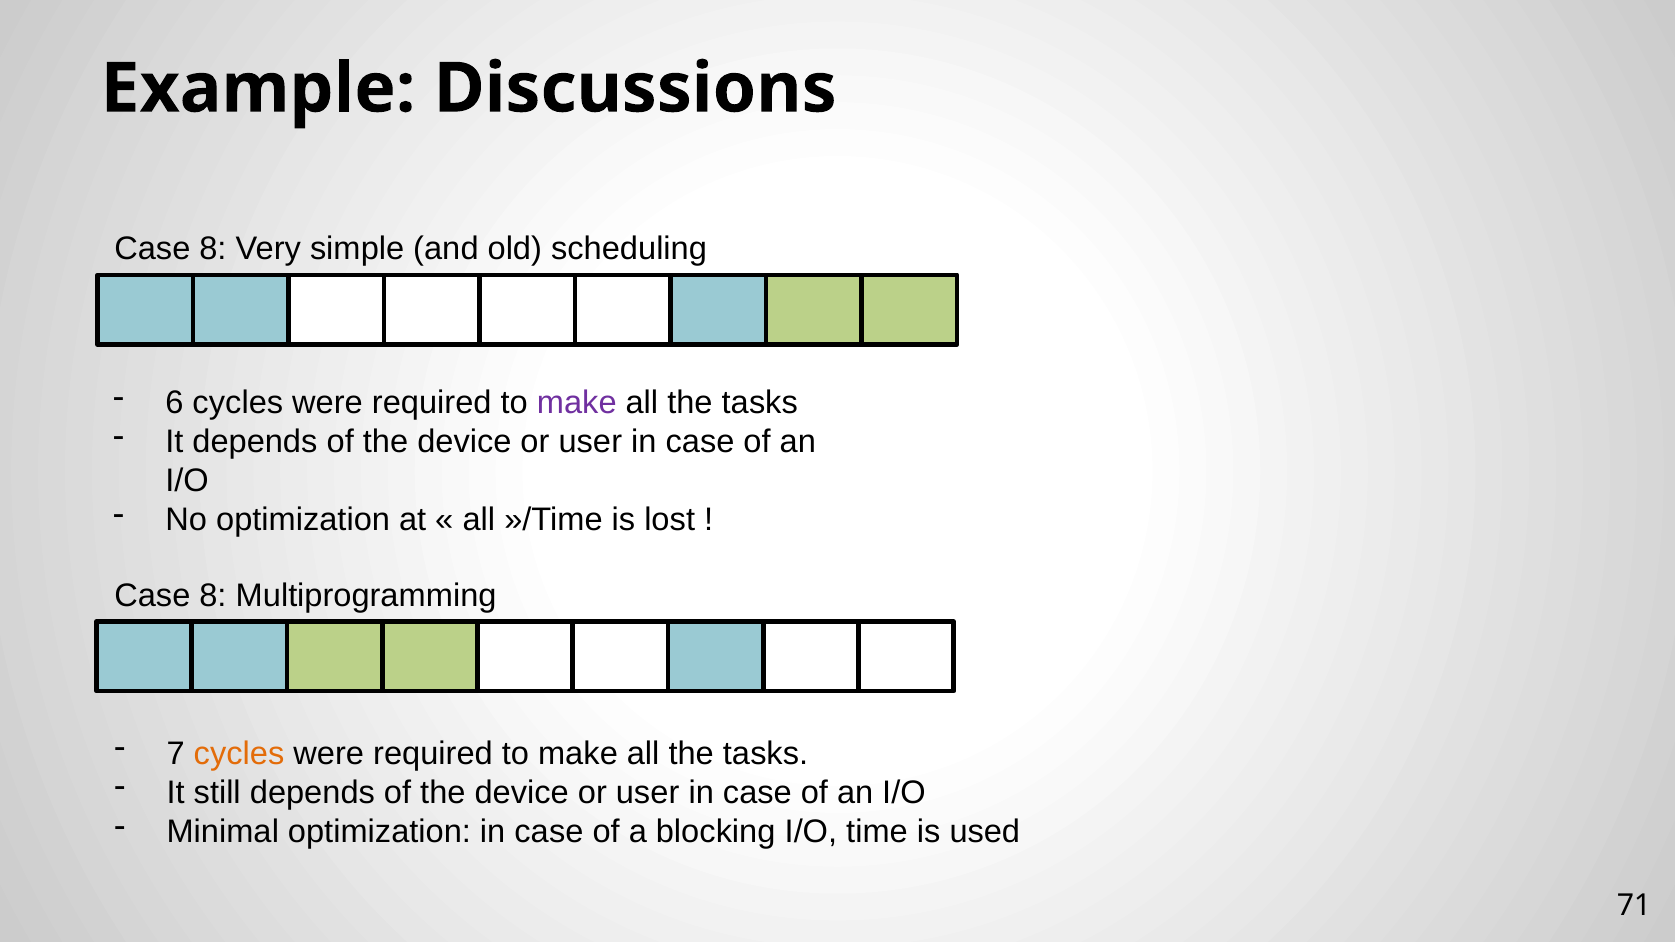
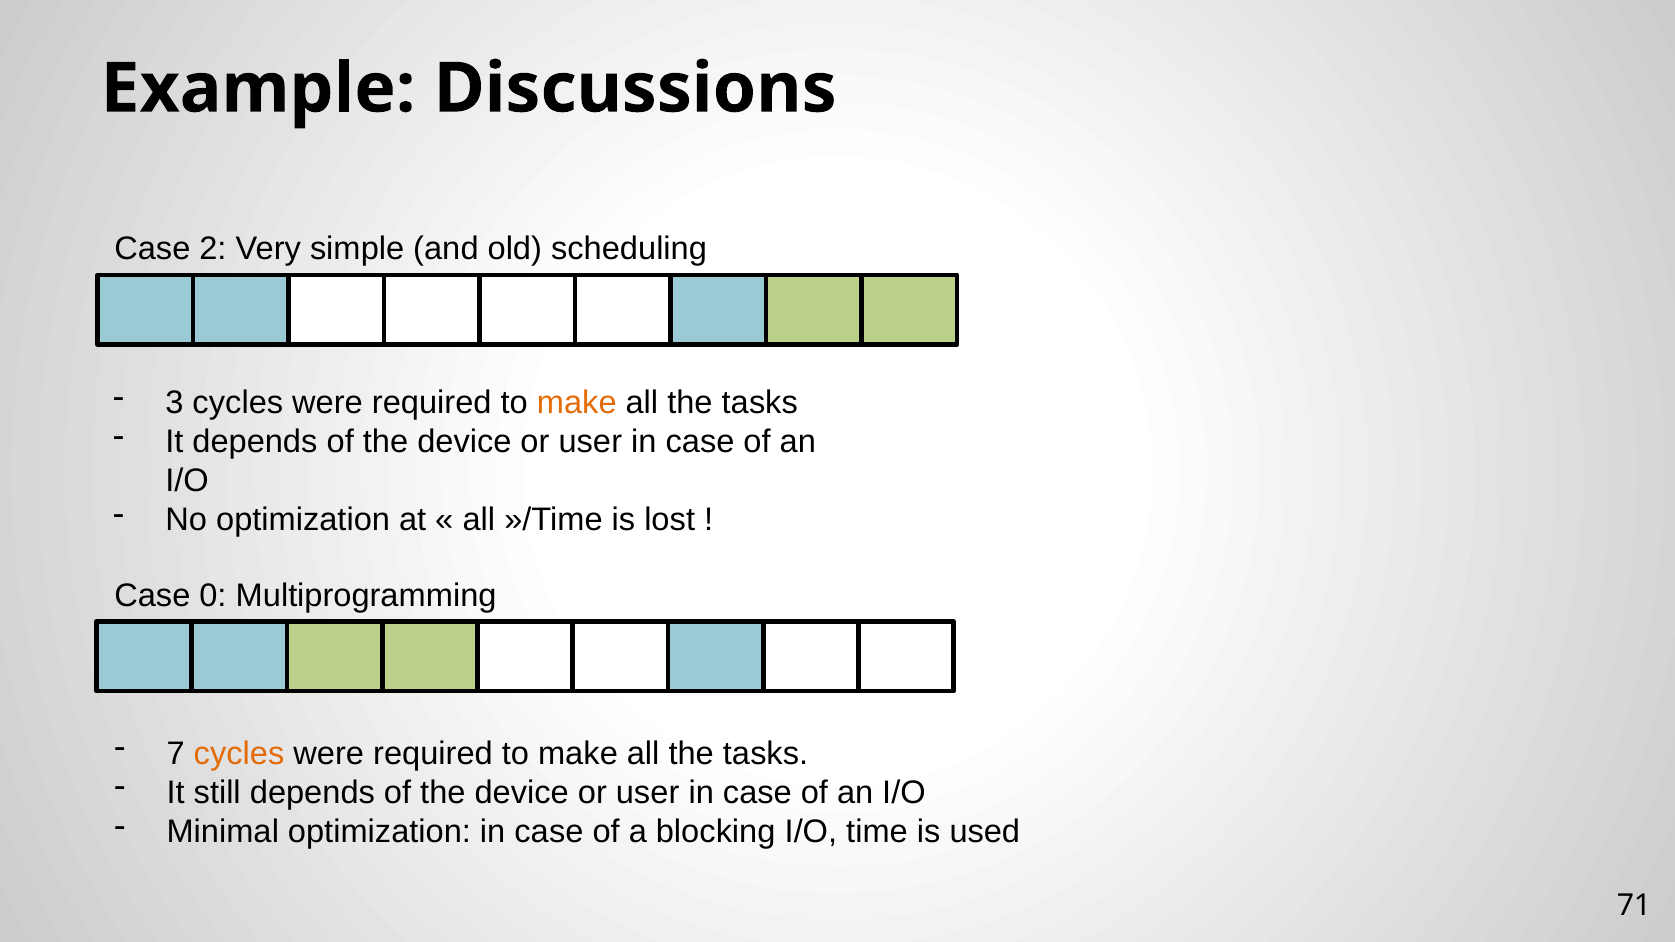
8: 8 -> 2 (213, 249)
6: 6 -> 3 (174, 403)
make colour: purple -> orange (577, 403)
8: 8 -> 0 (213, 595)
